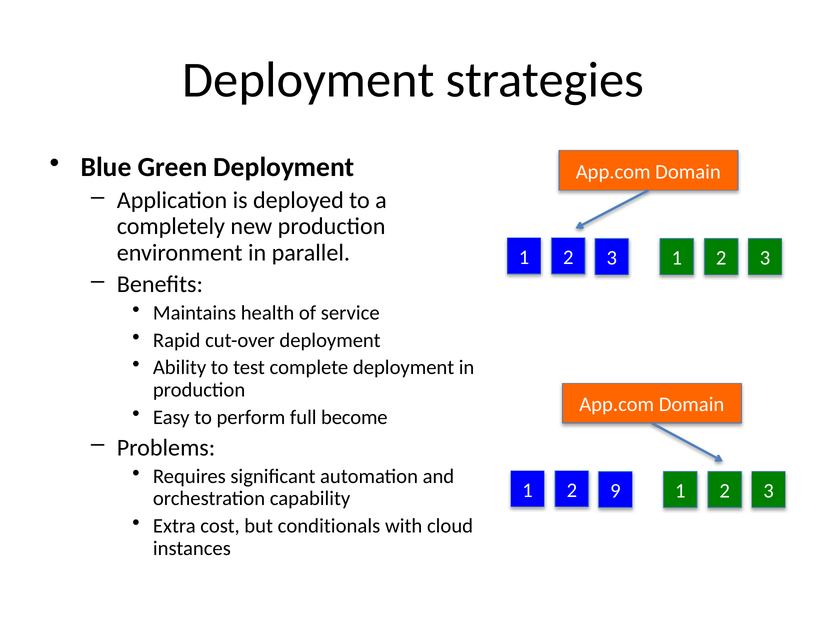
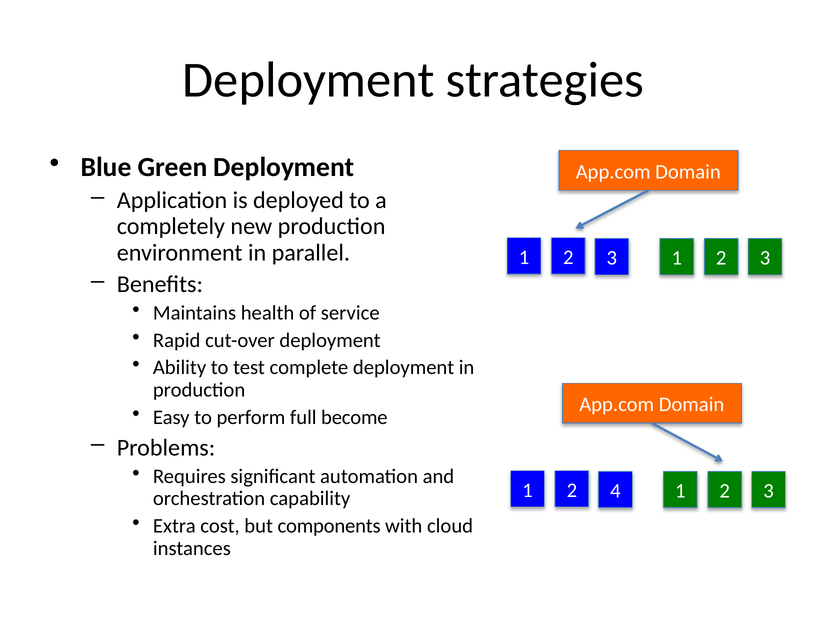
9: 9 -> 4 (615, 491)
conditionals: conditionals -> components (329, 526)
